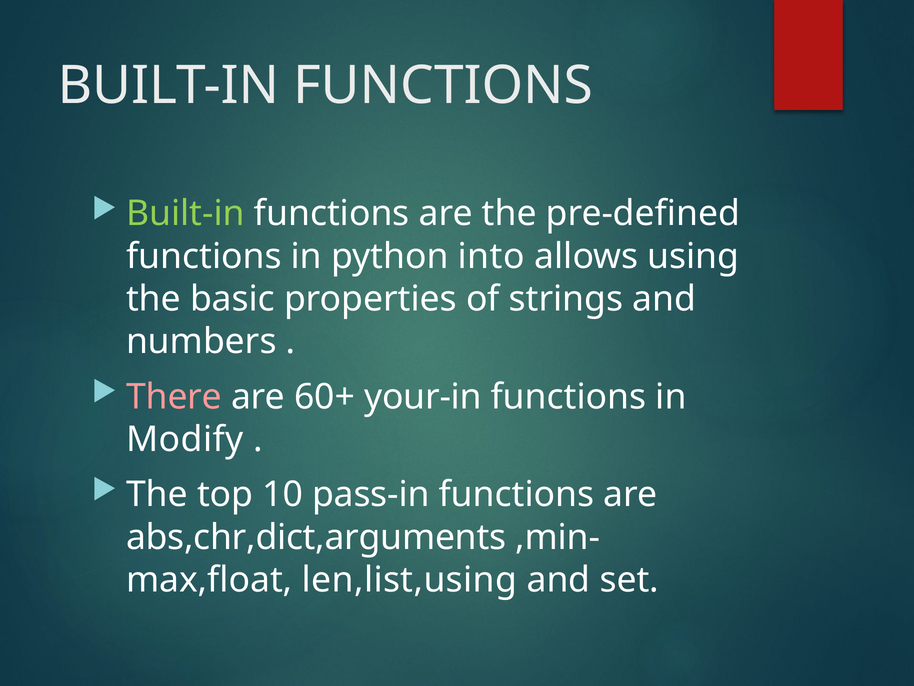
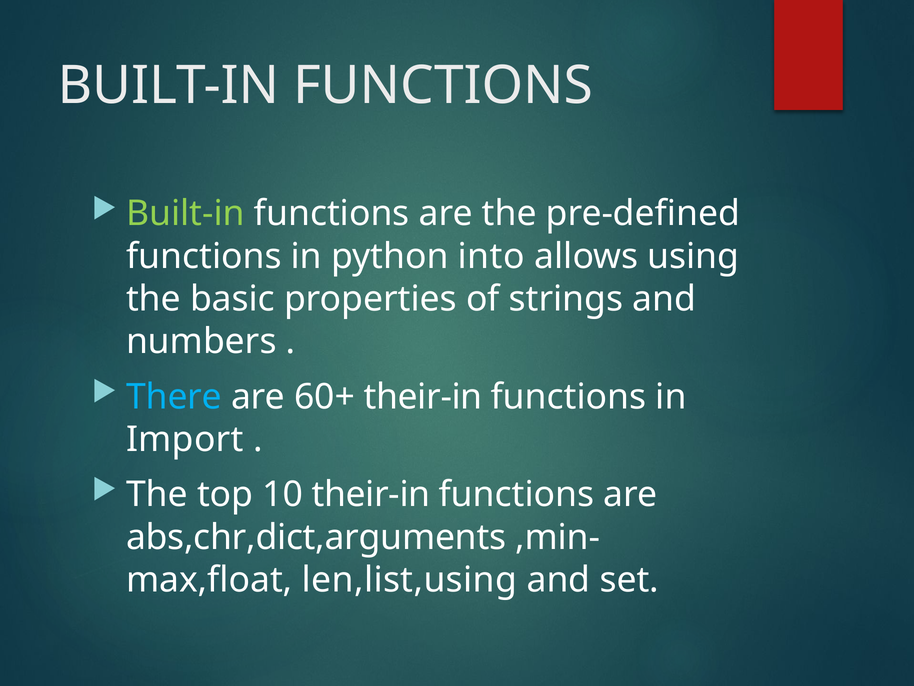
There colour: pink -> light blue (174, 397)
60+ your-in: your-in -> their-in (423, 397)
Modify: Modify -> Import (185, 439)
10 pass-in: pass-in -> their-in (371, 494)
